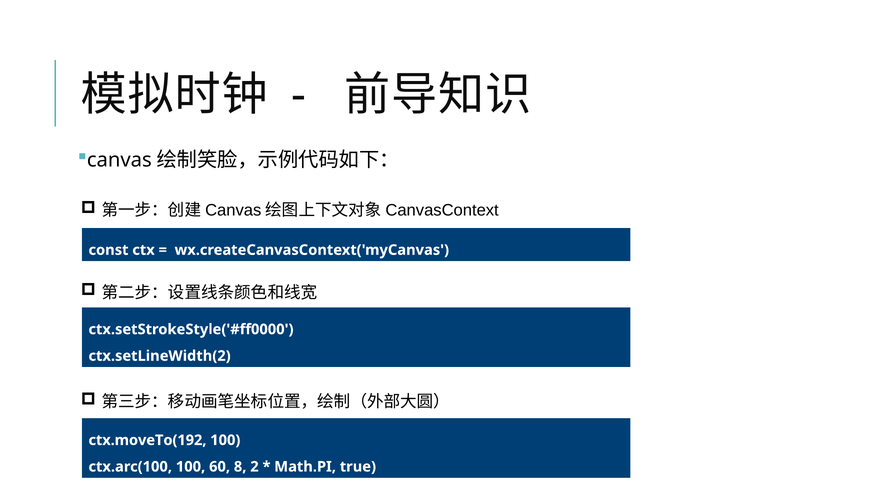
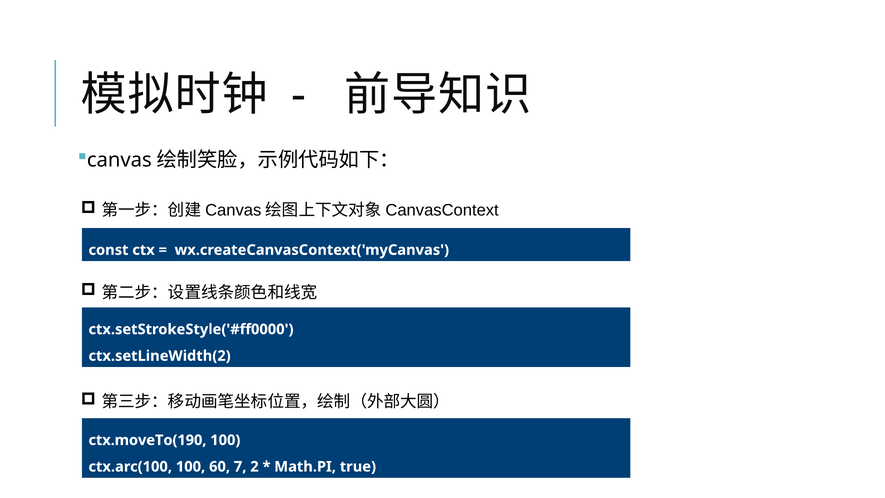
ctx.moveTo(192: ctx.moveTo(192 -> ctx.moveTo(190 (147, 440)
8: 8 -> 7 (240, 467)
